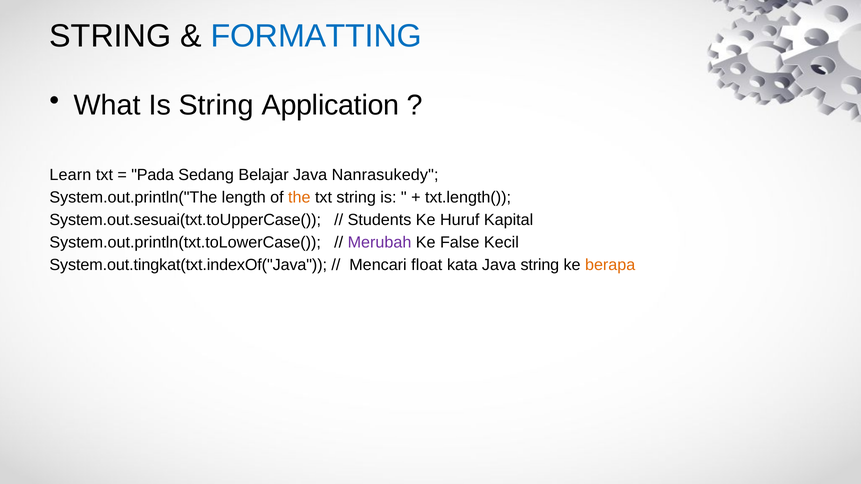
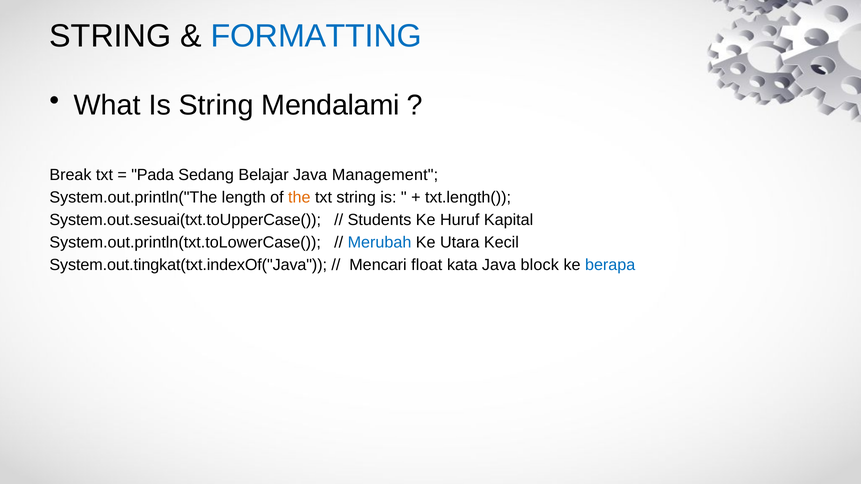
Application: Application -> Mendalami (330, 105)
Learn: Learn -> Break (70, 175)
Nanrasukedy: Nanrasukedy -> Management (385, 175)
Merubah colour: purple -> blue (380, 243)
False: False -> Utara (460, 243)
Java string: string -> block (540, 265)
berapa colour: orange -> blue (610, 265)
